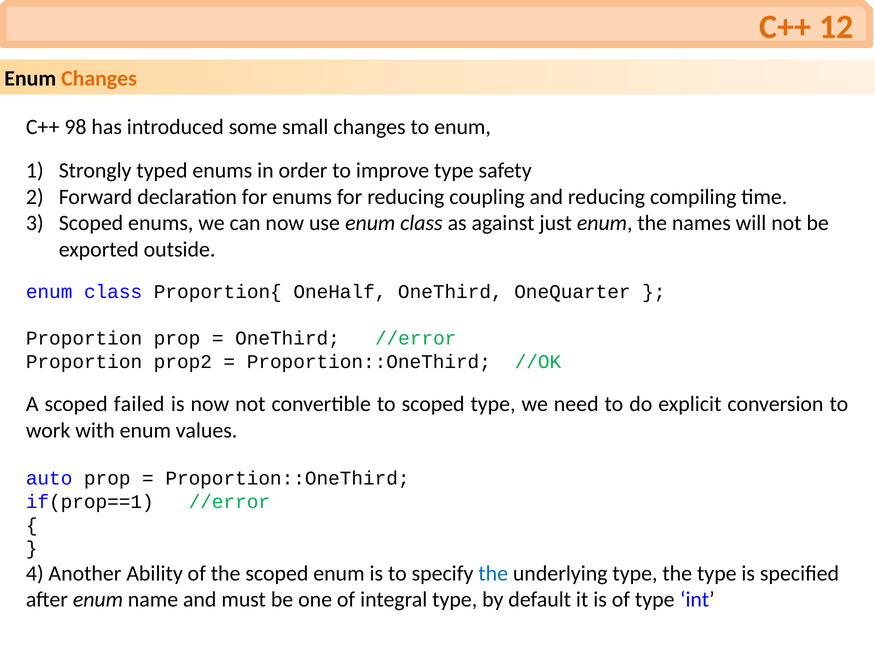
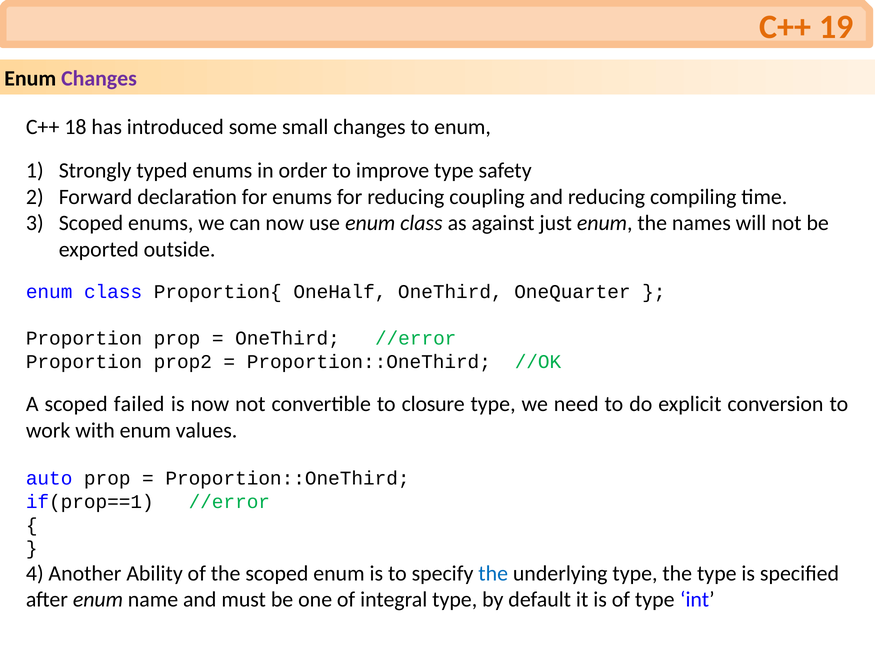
12: 12 -> 19 (836, 27)
Changes colour: orange -> purple (99, 78)
98: 98 -> 18 (75, 127)
to scoped: scoped -> closure (433, 404)
